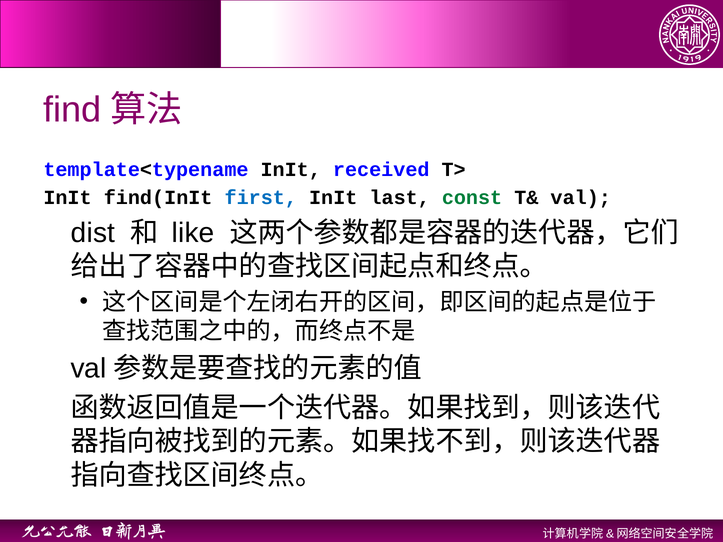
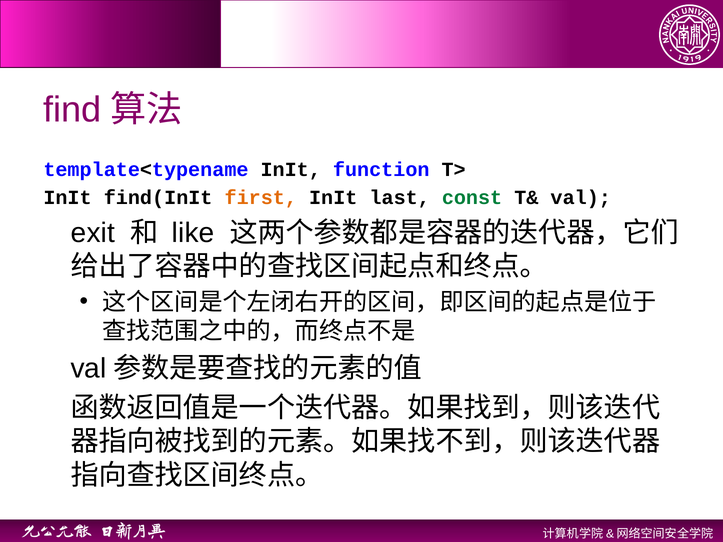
received: received -> function (381, 170)
first colour: blue -> orange (261, 198)
dist: dist -> exit (93, 233)
